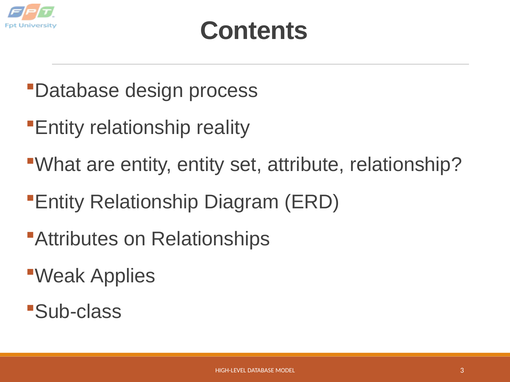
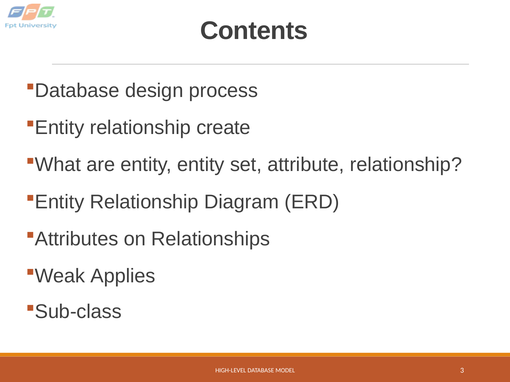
reality: reality -> create (223, 128)
